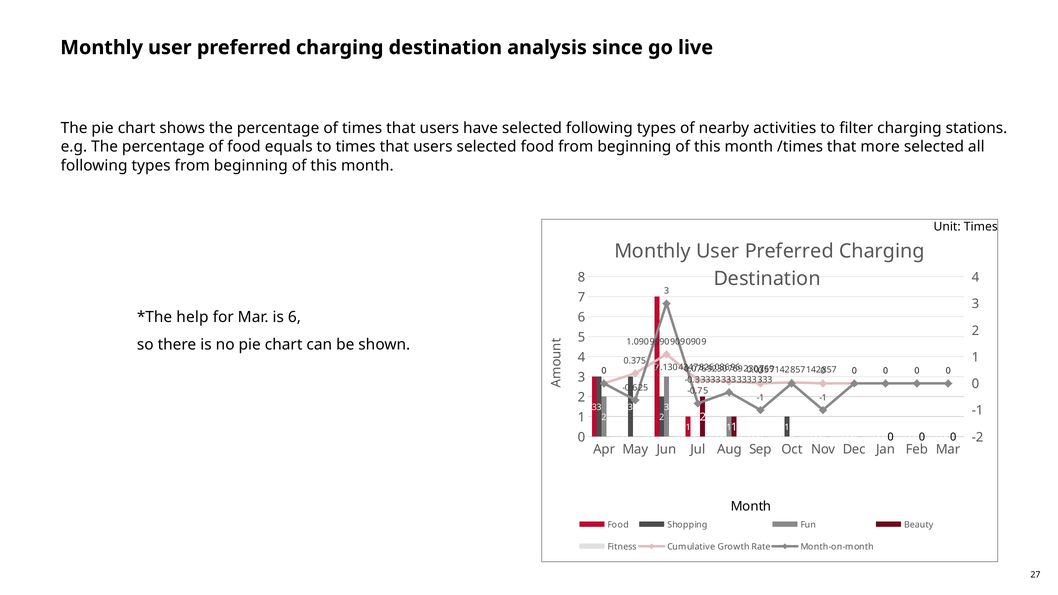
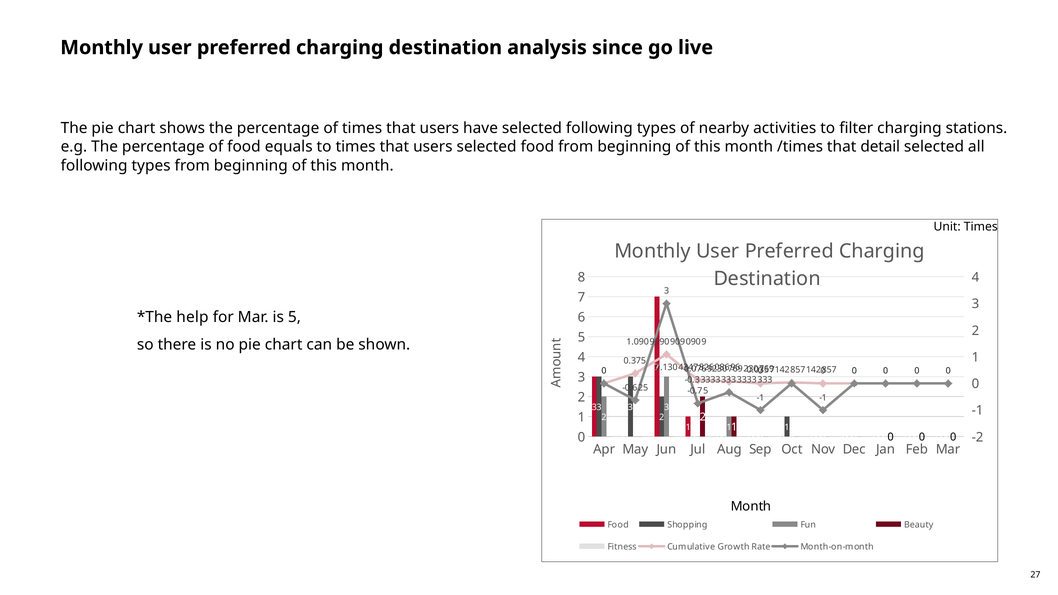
more: more -> detail (880, 147)
is 6: 6 -> 5 (294, 317)
